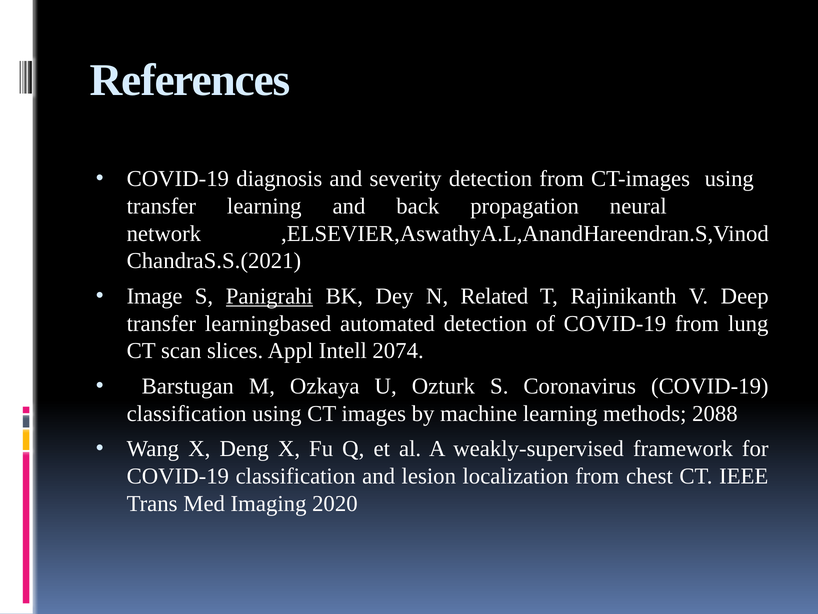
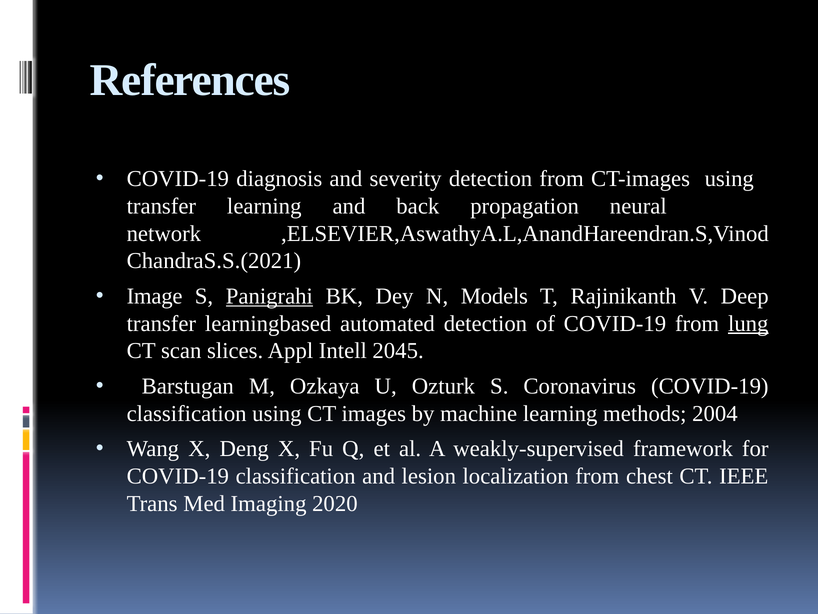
Related: Related -> Models (494, 296)
lung underline: none -> present (748, 323)
2074: 2074 -> 2045 (398, 351)
2088: 2088 -> 2004 (715, 413)
